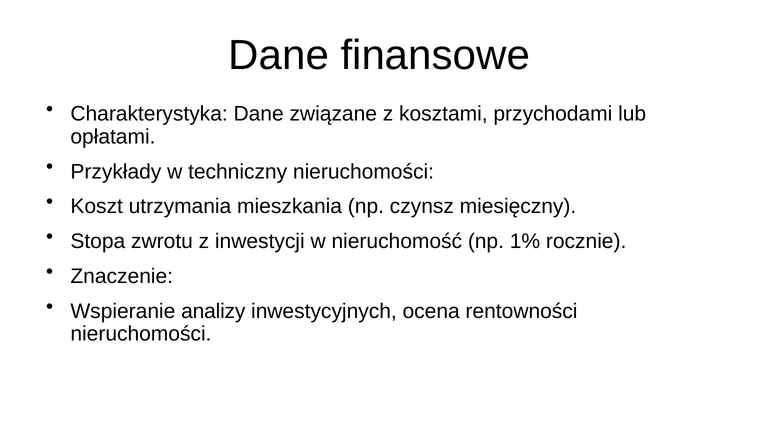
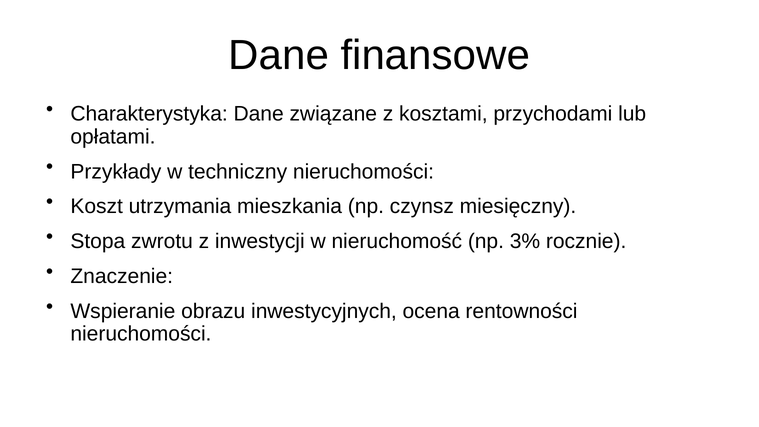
1%: 1% -> 3% (525, 241)
analizy: analizy -> obrazu (213, 311)
